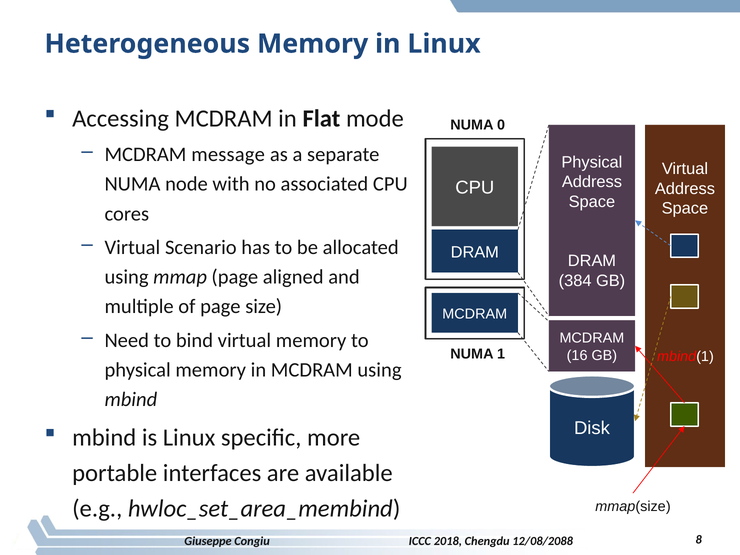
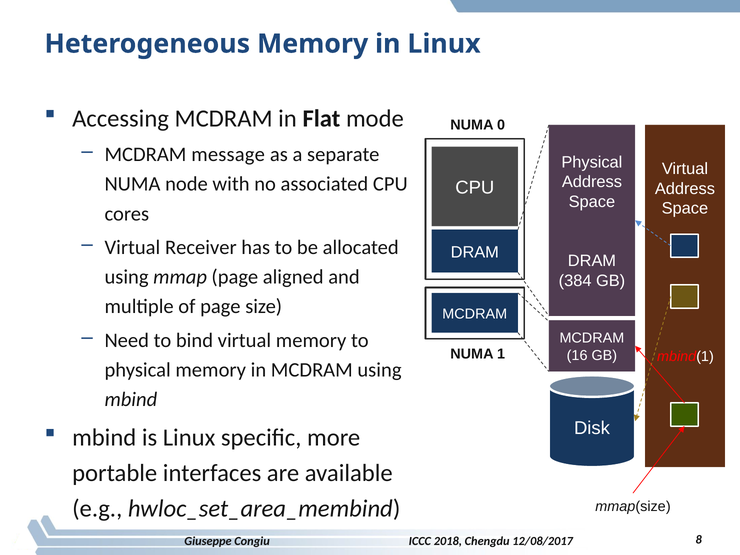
Scenario: Scenario -> Receiver (201, 247)
12/08/2088: 12/08/2088 -> 12/08/2017 (543, 541)
